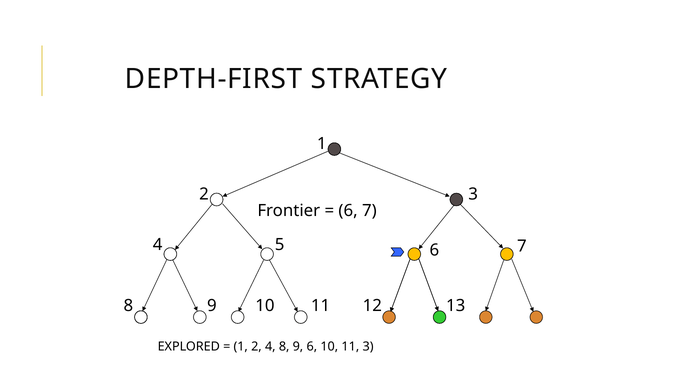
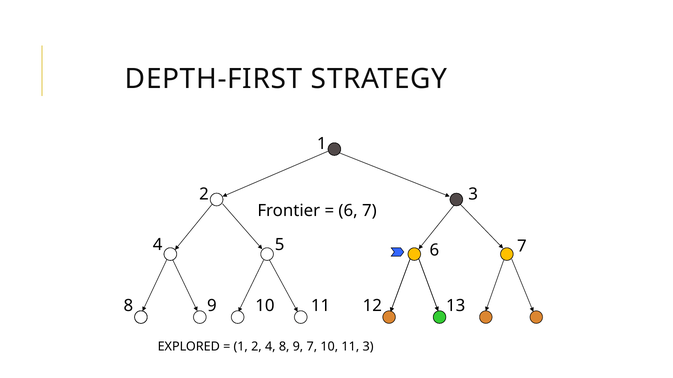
9 6: 6 -> 7 (312, 347)
